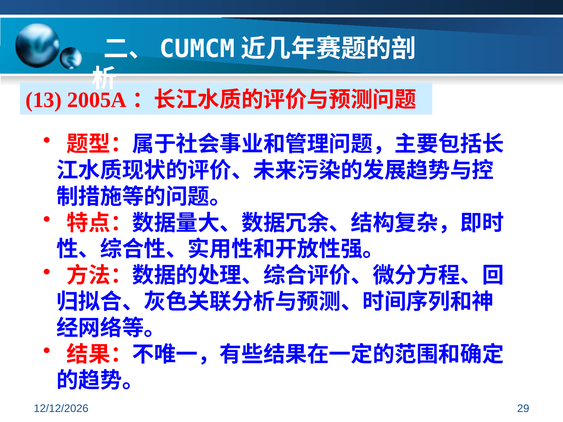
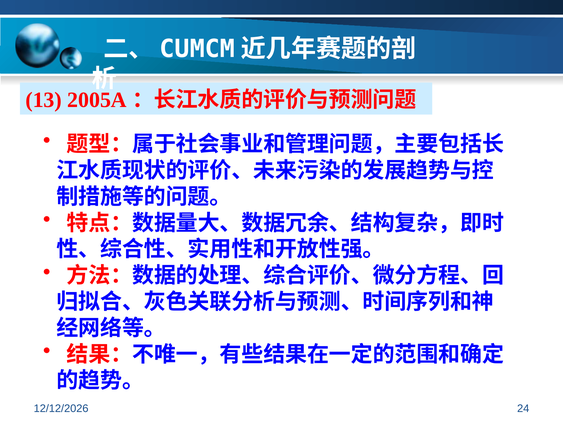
29: 29 -> 24 (523, 409)
